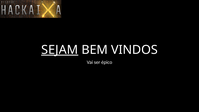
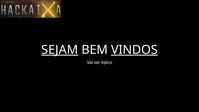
VINDOS underline: none -> present (134, 50)
